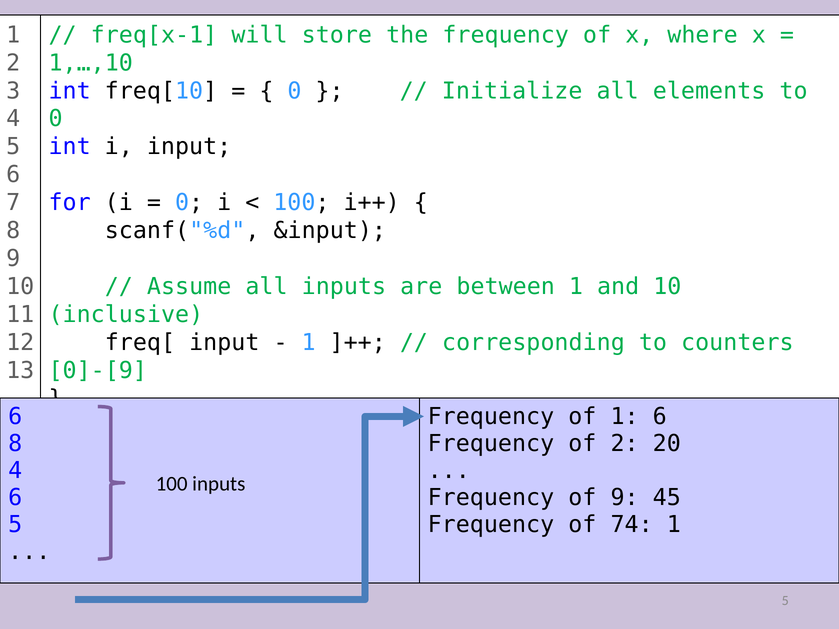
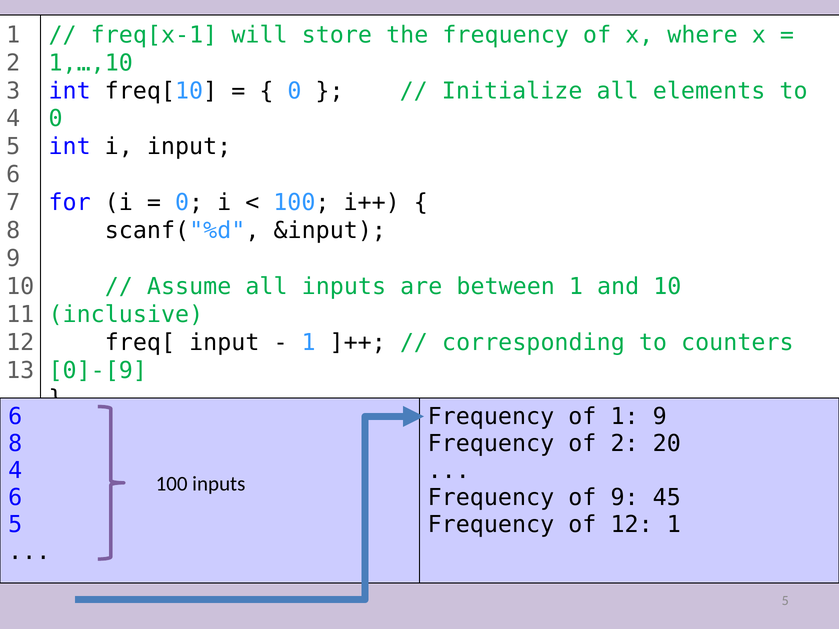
1 6: 6 -> 9 (660, 417)
of 74: 74 -> 12 (632, 525)
